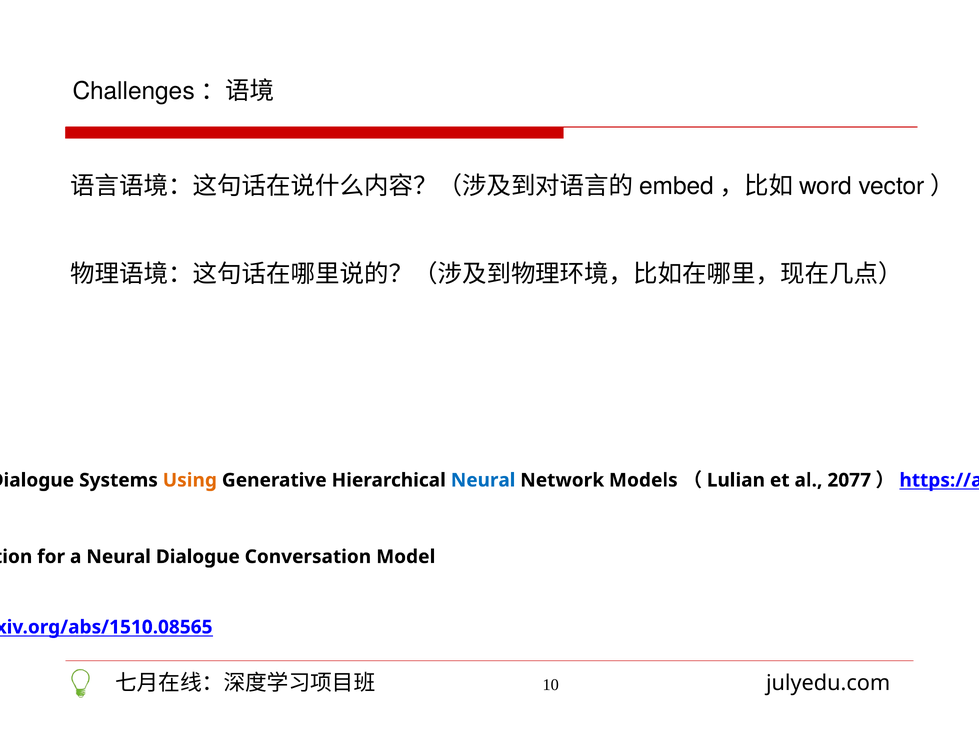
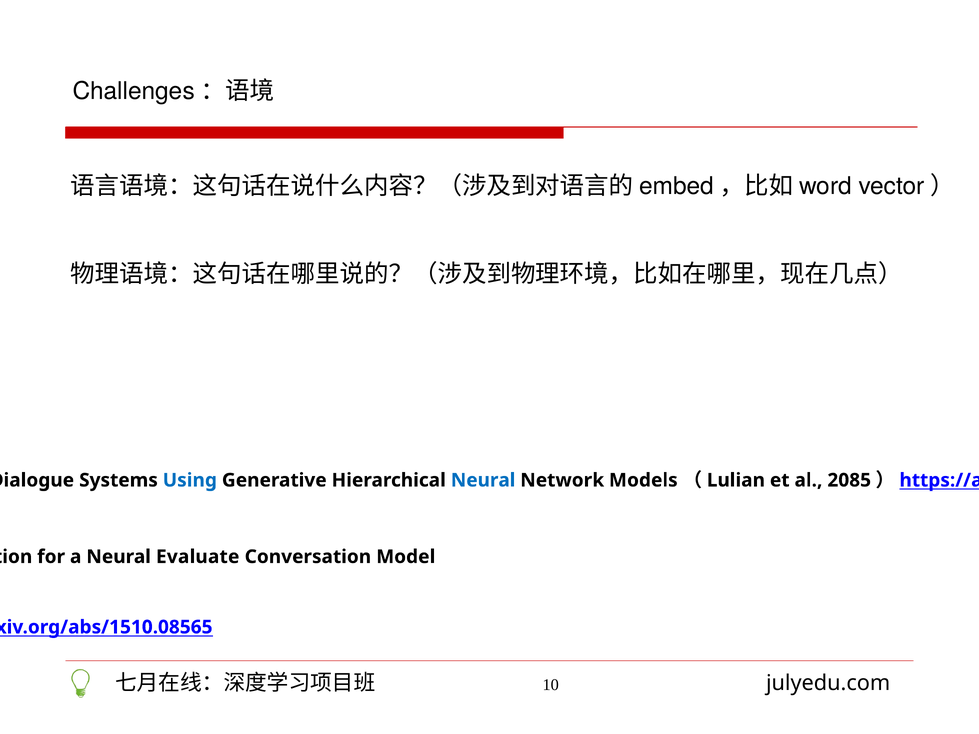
Using colour: orange -> blue (190, 480)
2077: 2077 -> 2085 (849, 480)
Neural Dialogue: Dialogue -> Evaluate (198, 557)
